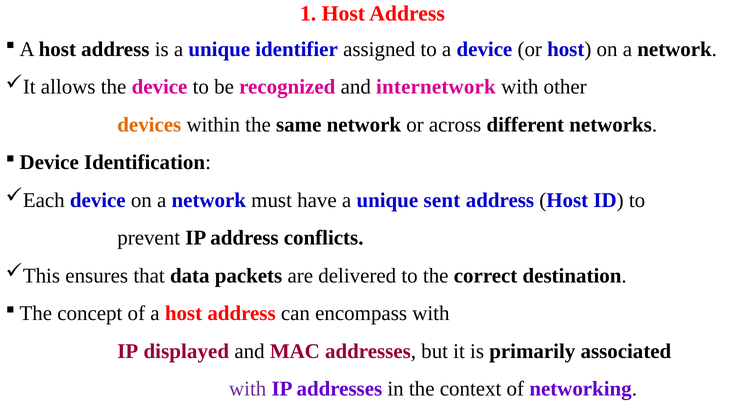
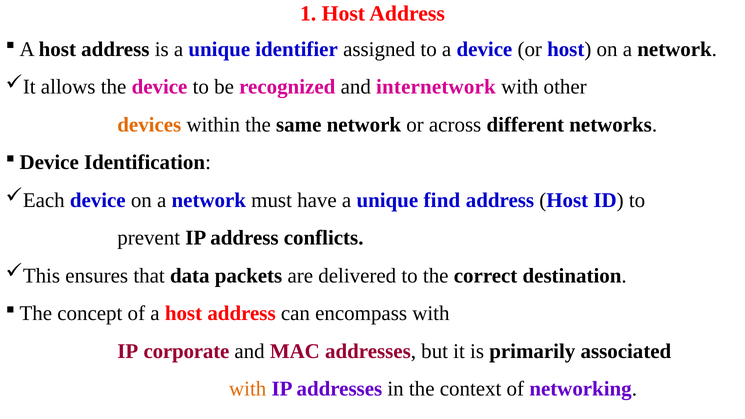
sent: sent -> find (442, 200)
displayed: displayed -> corporate (186, 351)
with colour: purple -> orange (248, 389)
